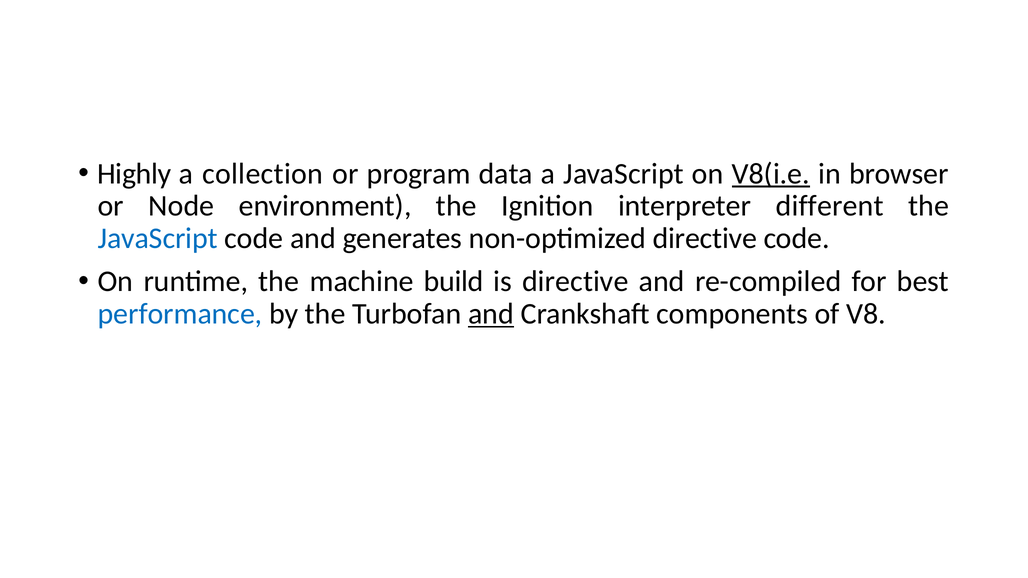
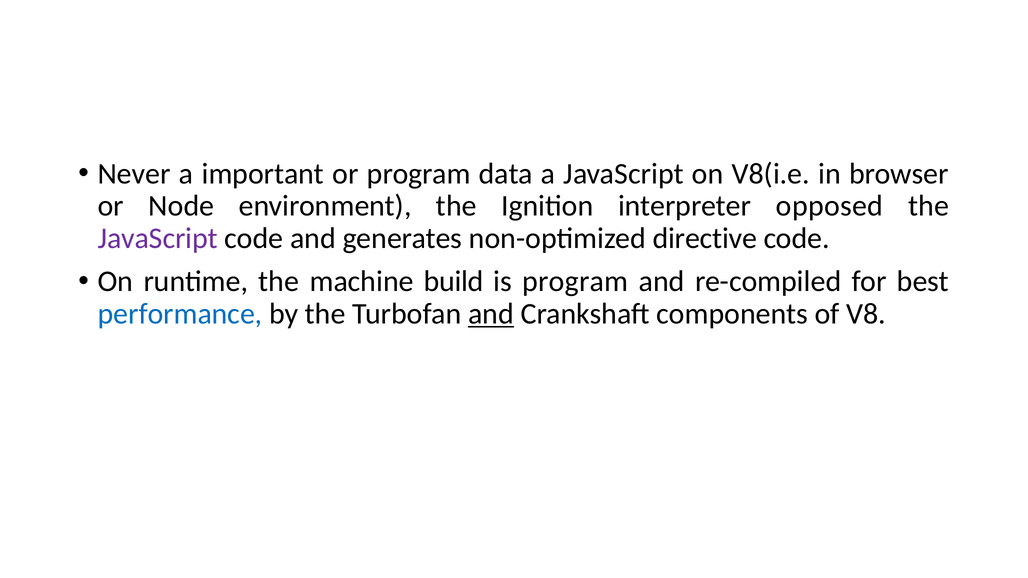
Highly: Highly -> Never (134, 174)
collection: collection -> important (263, 174)
V8(i.e underline: present -> none (771, 174)
different: different -> opposed (830, 206)
JavaScript colour: blue -> purple (158, 239)
is directive: directive -> program (575, 282)
